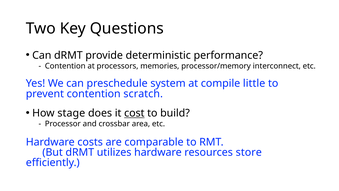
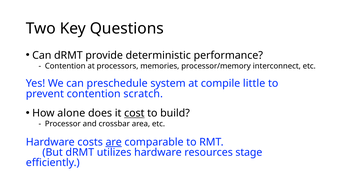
stage: stage -> alone (71, 113)
are underline: none -> present (114, 142)
store: store -> stage (249, 152)
